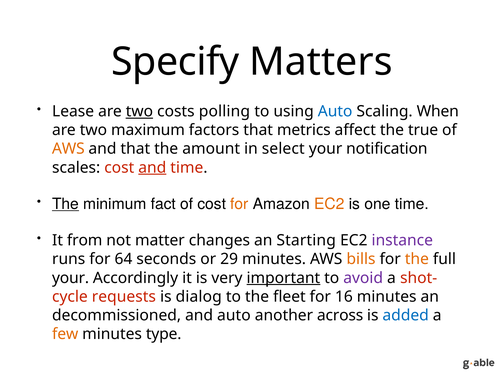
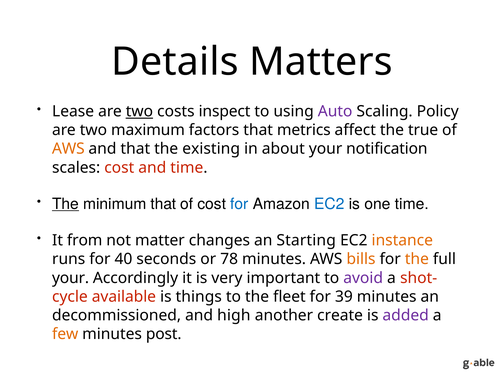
Specify: Specify -> Details (175, 62)
polling: polling -> inspect (225, 111)
Auto colour: blue -> purple (335, 111)
When: When -> Policy (438, 111)
amount: amount -> existing (211, 149)
select: select -> about (283, 149)
and underline: present -> none (152, 168)
minimum fact: fact -> that (163, 204)
for colour: orange -> blue (239, 204)
EC2 colour: orange -> blue (329, 204)
instance colour: purple -> orange (402, 240)
64: 64 -> 40 (123, 259)
29: 29 -> 78 (229, 259)
important underline: present -> none (283, 278)
requests: requests -> available (124, 297)
dialog: dialog -> things (199, 297)
16: 16 -> 39 (344, 297)
and auto: auto -> high (234, 315)
across: across -> create (340, 315)
added colour: blue -> purple (406, 315)
type: type -> post (164, 334)
